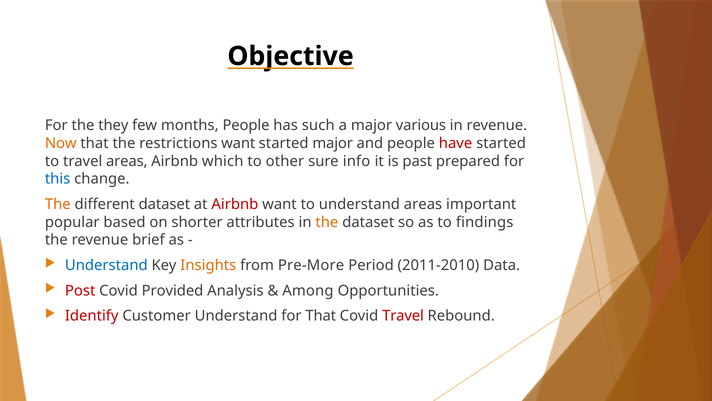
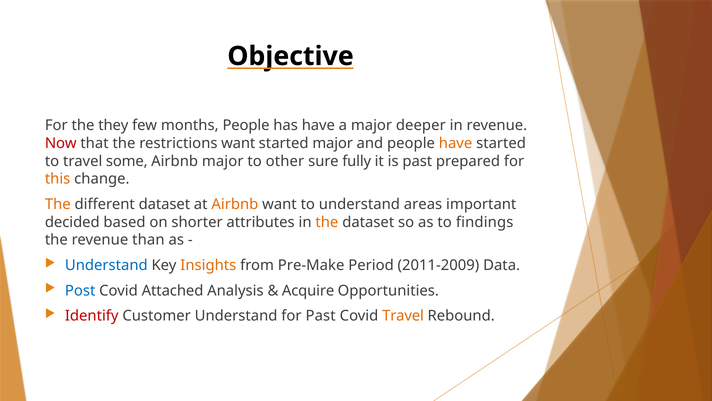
has such: such -> have (318, 125)
various: various -> deeper (421, 125)
Now colour: orange -> red (61, 143)
have colour: red -> orange (456, 143)
travel areas: areas -> some (127, 161)
Airbnb which: which -> major (223, 161)
info: info -> fully (357, 161)
this colour: blue -> orange (58, 179)
Airbnb colour: red -> orange (235, 204)
popular: popular -> decided (72, 222)
brief: brief -> than (148, 240)
Pre-More: Pre-More -> Pre-Make (311, 265)
2011-2010: 2011-2010 -> 2011-2009 (438, 265)
Post colour: red -> blue (80, 290)
Provided: Provided -> Attached (173, 290)
Among: Among -> Acquire (308, 290)
for That: That -> Past (321, 315)
Travel colour: red -> orange (403, 315)
